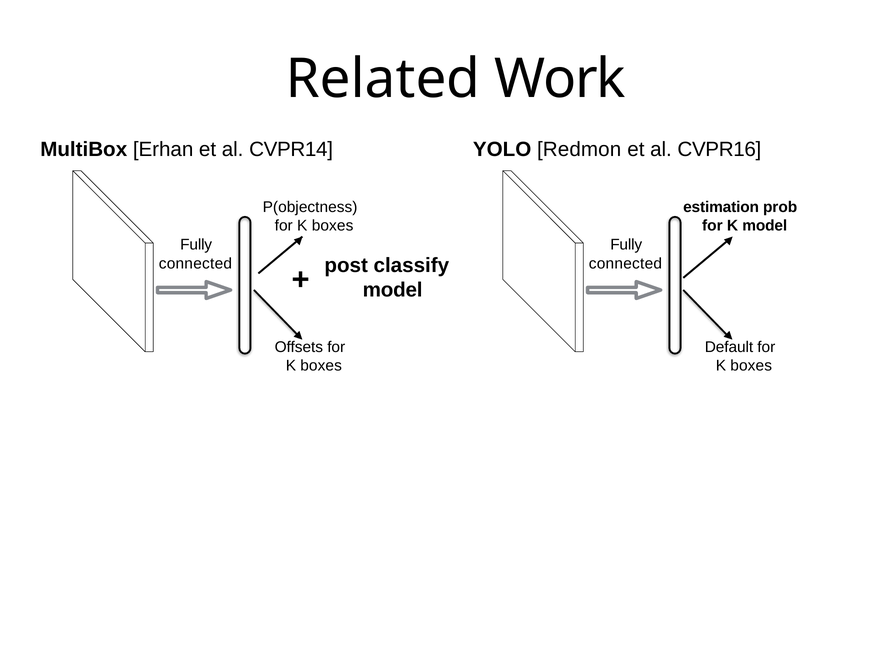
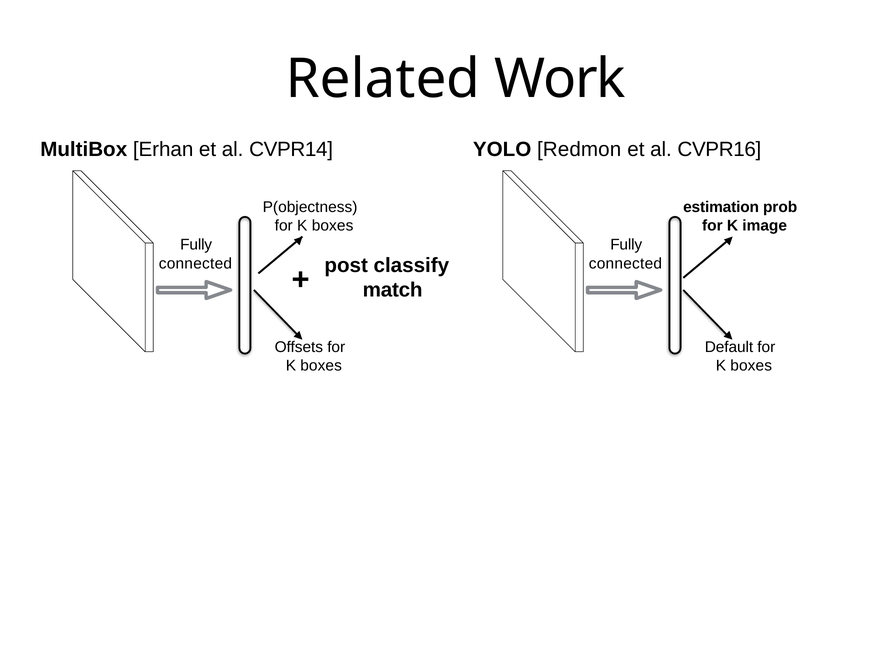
K model: model -> image (765, 225)
model: model -> match (393, 290)
